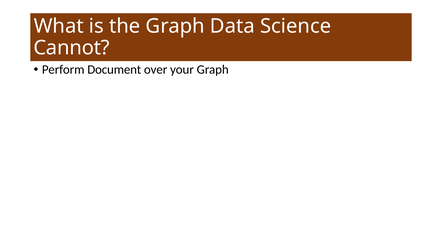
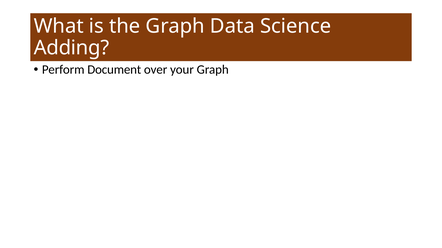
Cannot: Cannot -> Adding (72, 48)
